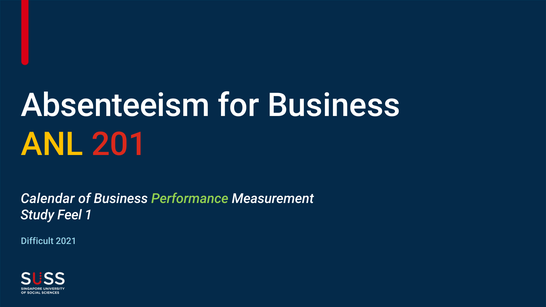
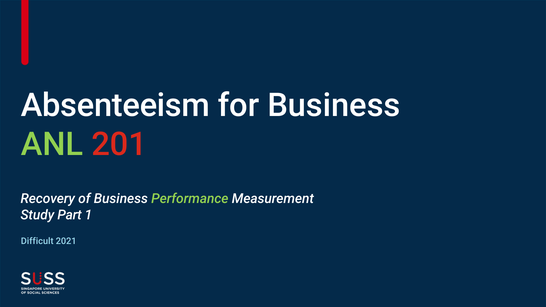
ANL colour: yellow -> light green (52, 145)
Calendar: Calendar -> Recovery (48, 199)
Feel: Feel -> Part (70, 215)
